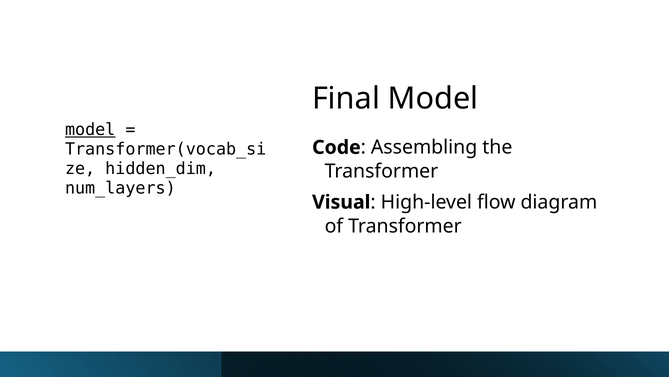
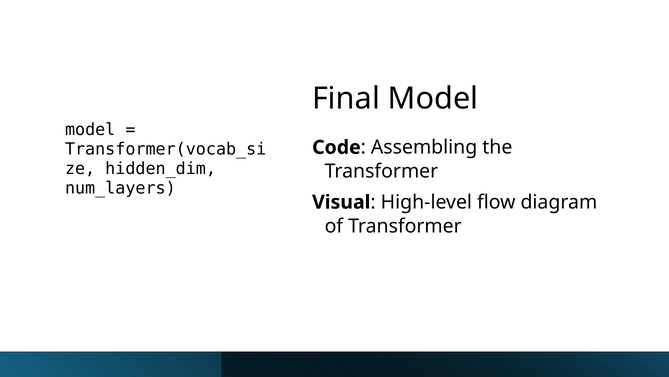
model underline: present -> none (90, 129)
